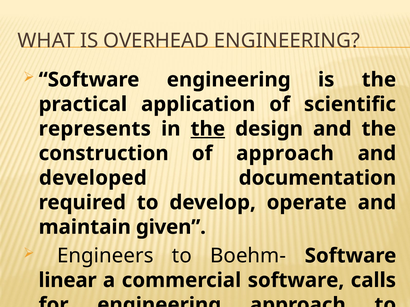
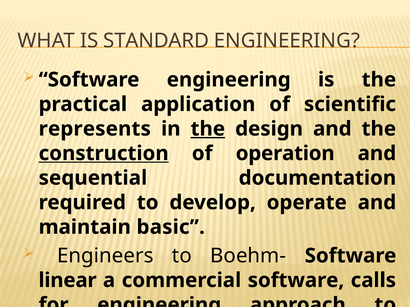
OVERHEAD: OVERHEAD -> STANDARD (156, 41)
construction underline: none -> present (104, 154)
of approach: approach -> operation (285, 154)
developed: developed -> sequential (93, 178)
given: given -> basic (171, 227)
